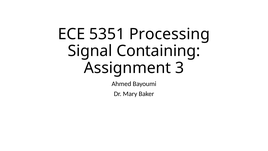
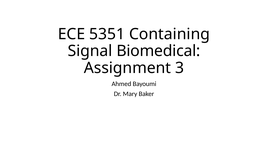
Processing: Processing -> Containing (169, 34)
Containing: Containing -> Biomedical (158, 51)
